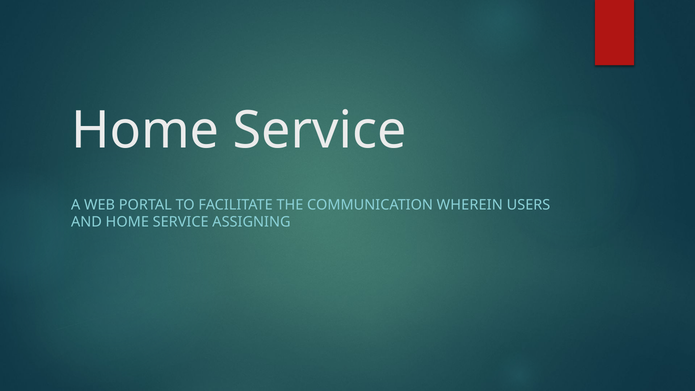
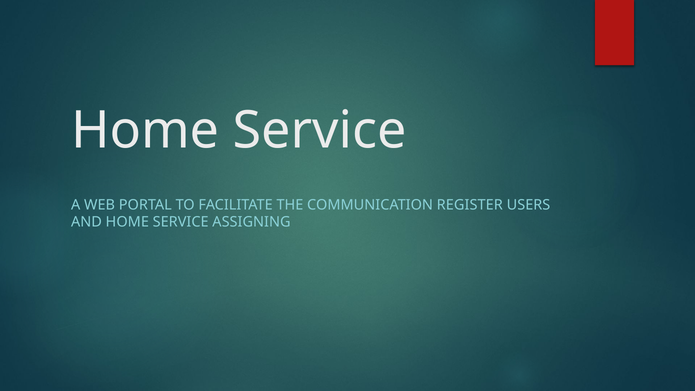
WHEREIN: WHEREIN -> REGISTER (470, 205)
